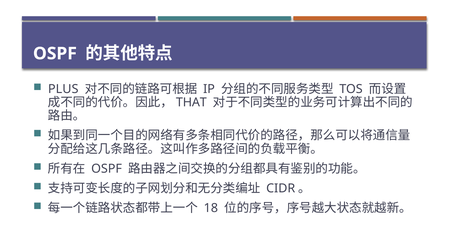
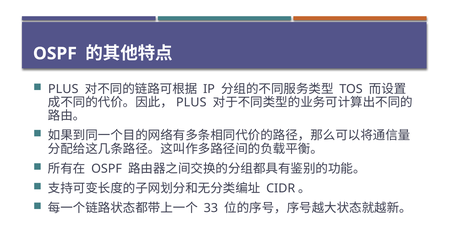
THAT: THAT -> PLUS (191, 103)
18: 18 -> 33 (211, 208)
